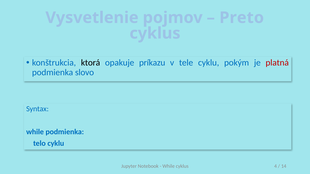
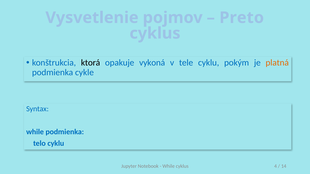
príkazu: príkazu -> vykoná (152, 63)
platná colour: red -> orange (277, 63)
slovo: slovo -> cykle (84, 73)
